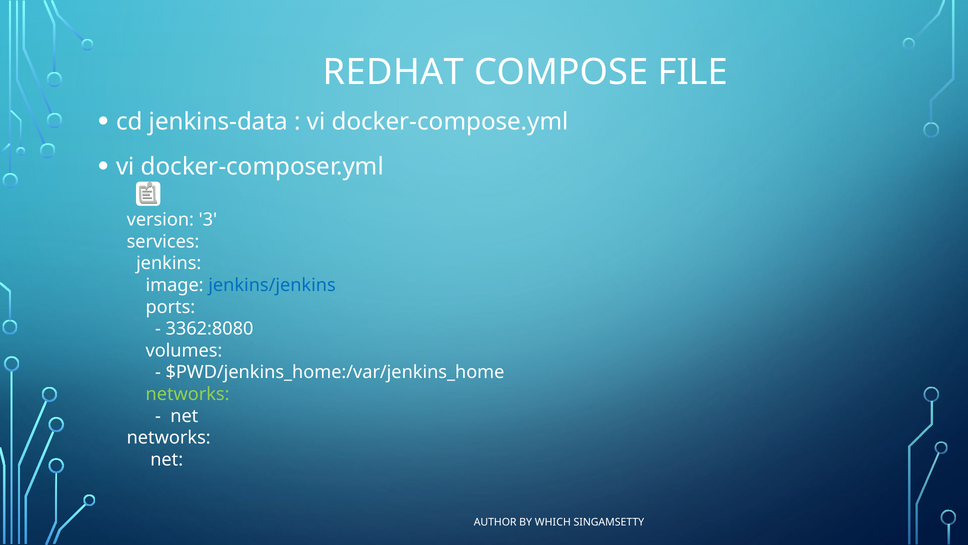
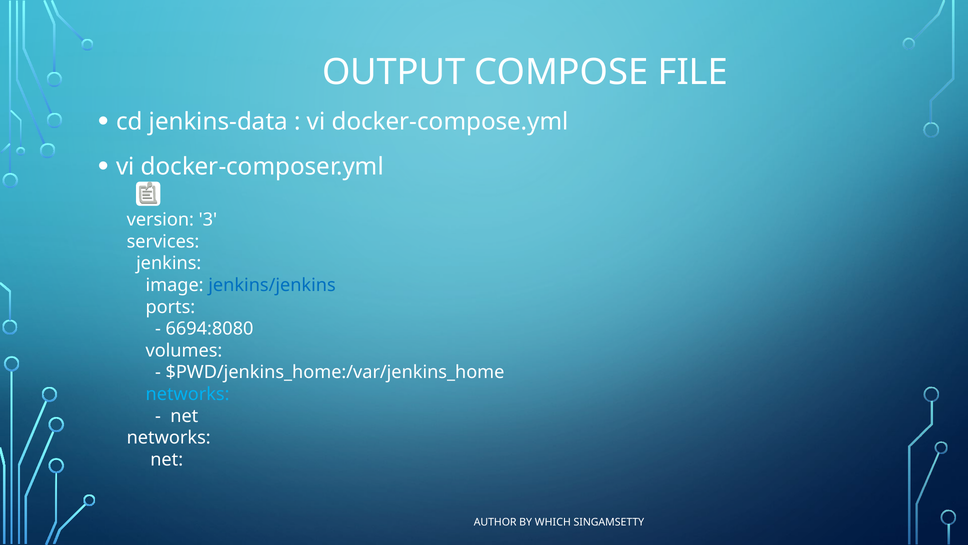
REDHAT: REDHAT -> OUTPUT (394, 72)
3362:8080: 3362:8080 -> 6694:8080 (209, 329)
networks colour: light green -> light blue (188, 394)
